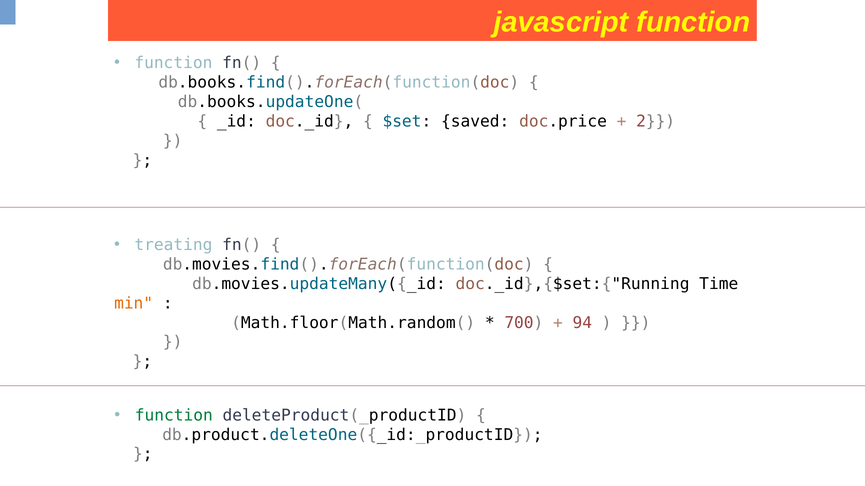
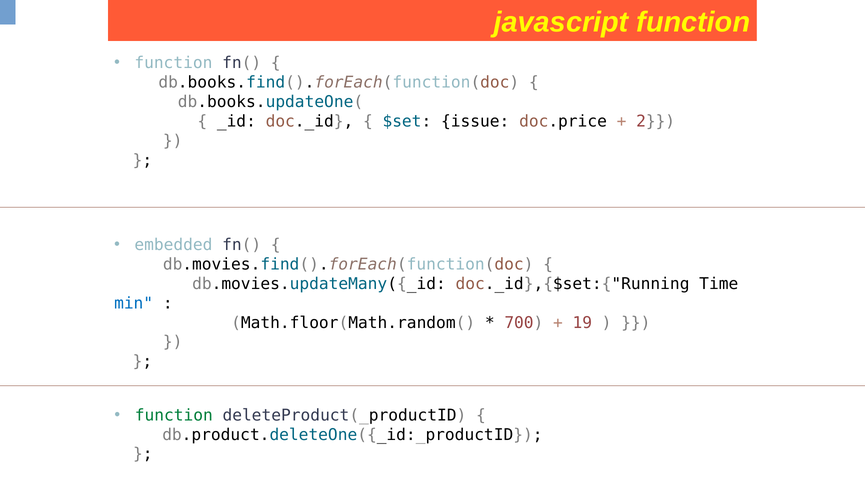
saved: saved -> issue (475, 121)
treating: treating -> embedded (173, 245)
min colour: orange -> blue (134, 304)
94: 94 -> 19 (582, 323)
